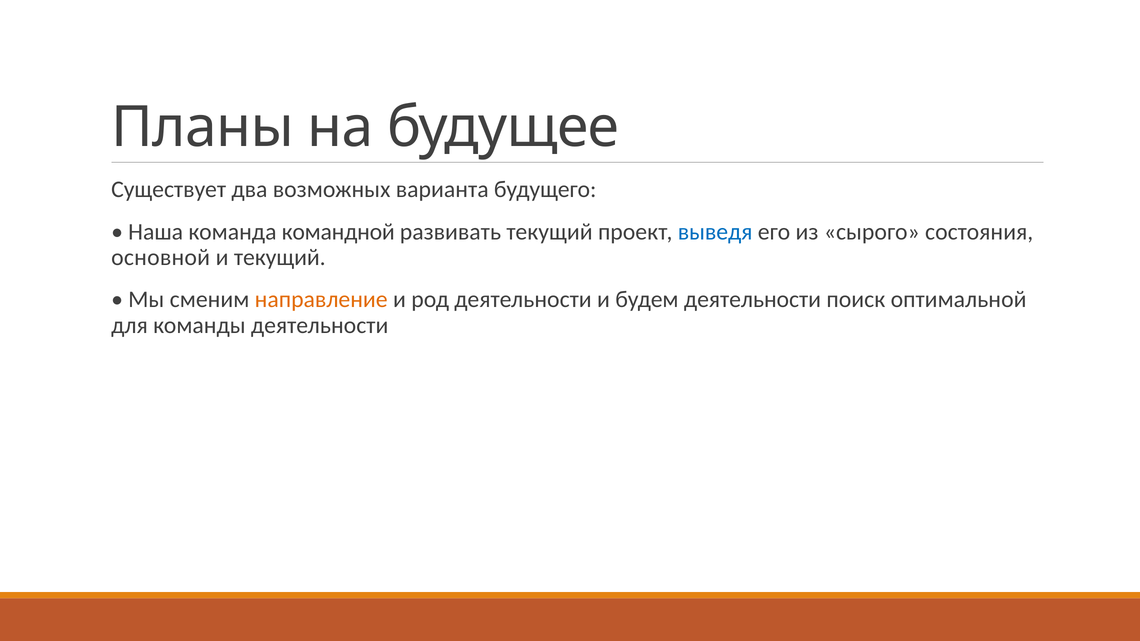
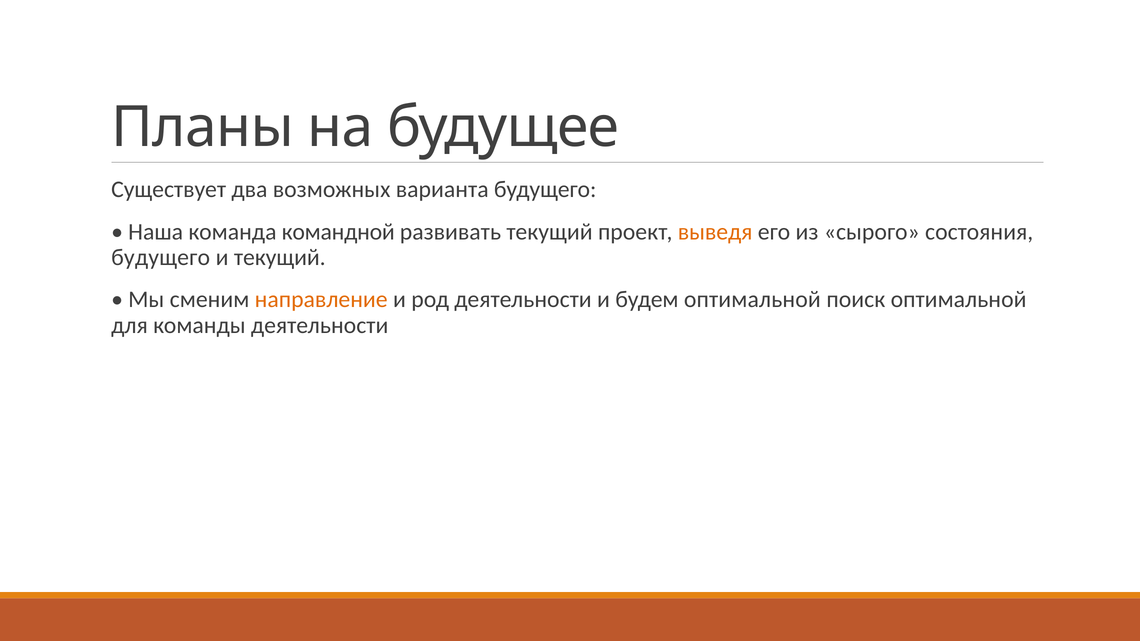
выведя colour: blue -> orange (715, 232)
основной: основной -> будущего (161, 257)
будем деятельности: деятельности -> оптимальной (752, 300)
